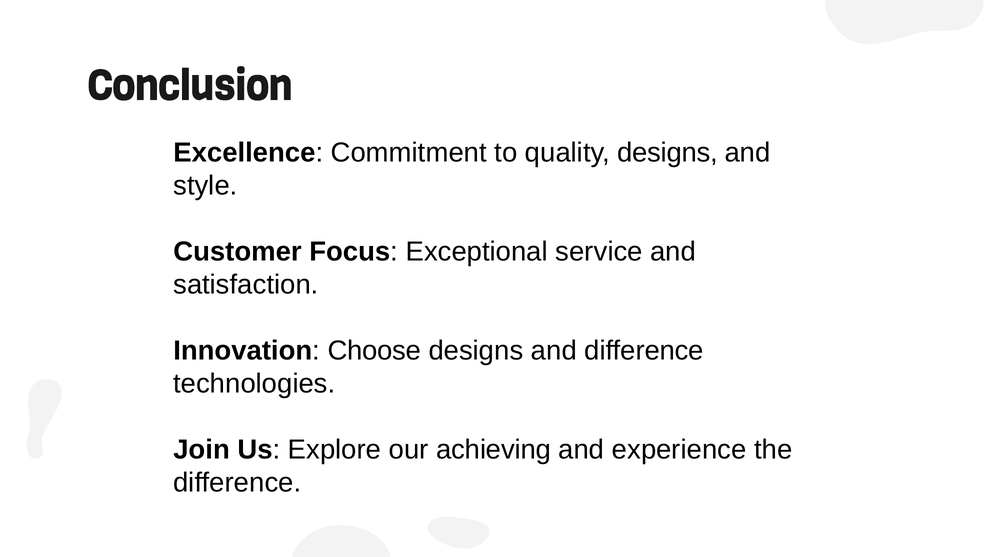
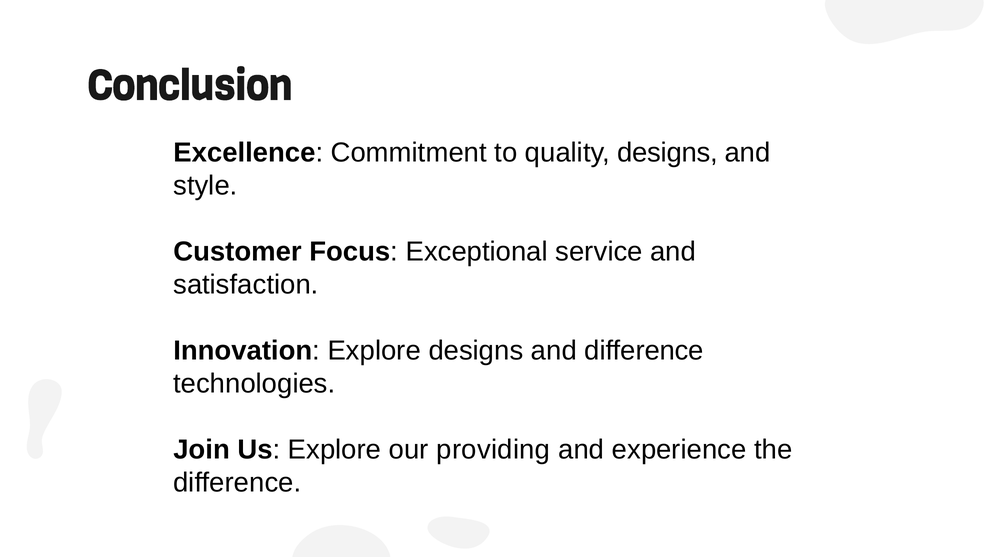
Innovation Choose: Choose -> Explore (374, 350)
achieving: achieving -> providing (493, 449)
